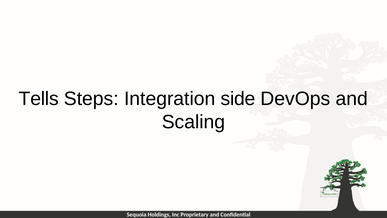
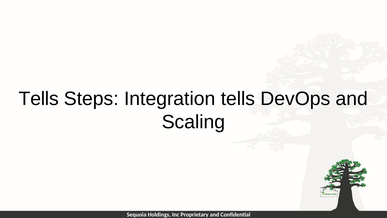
Integration side: side -> tells (238, 99)
